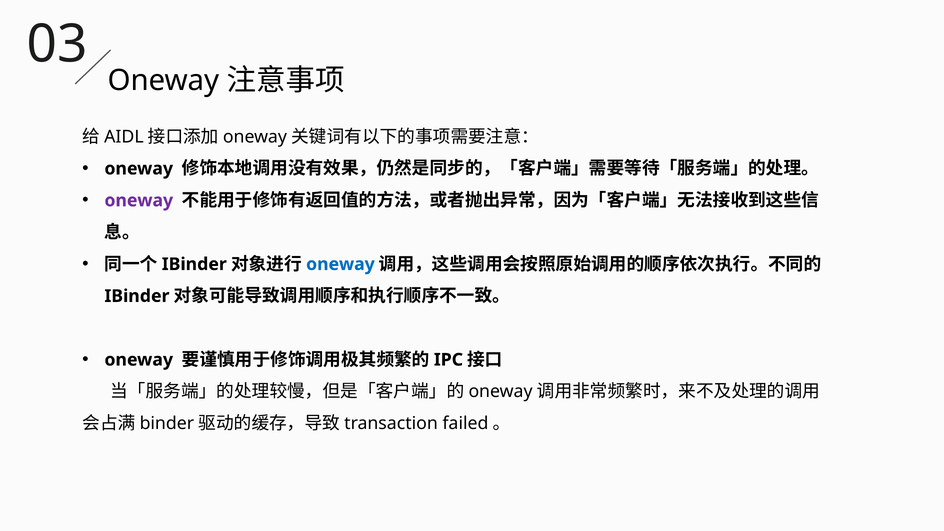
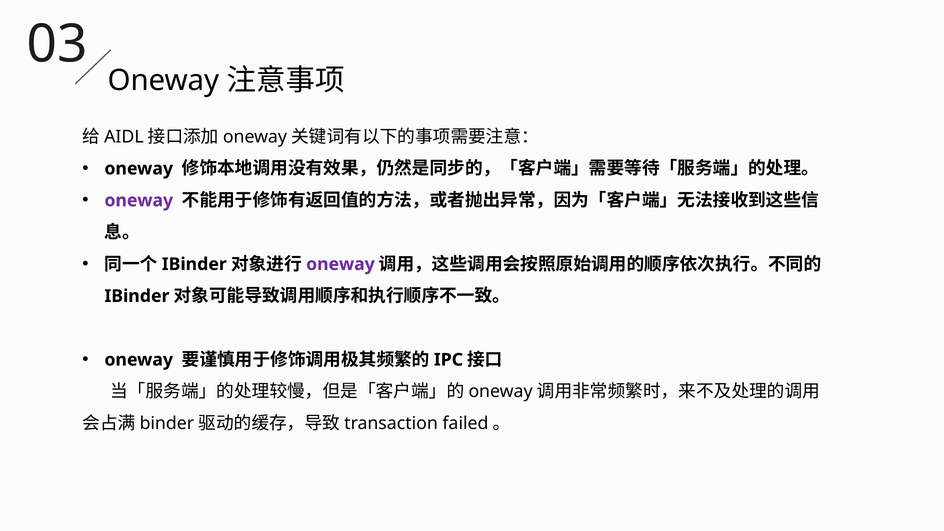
oneway colour: blue -> purple (340, 264)
